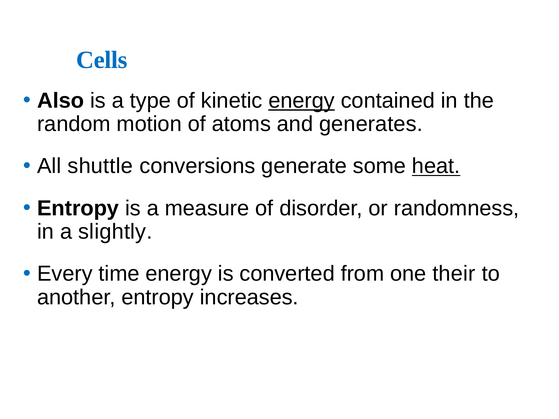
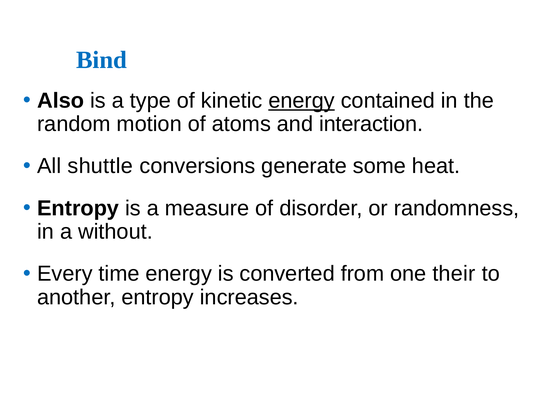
Cells: Cells -> Bind (102, 60)
generates: generates -> interaction (371, 124)
heat underline: present -> none (436, 166)
slightly: slightly -> without (115, 232)
